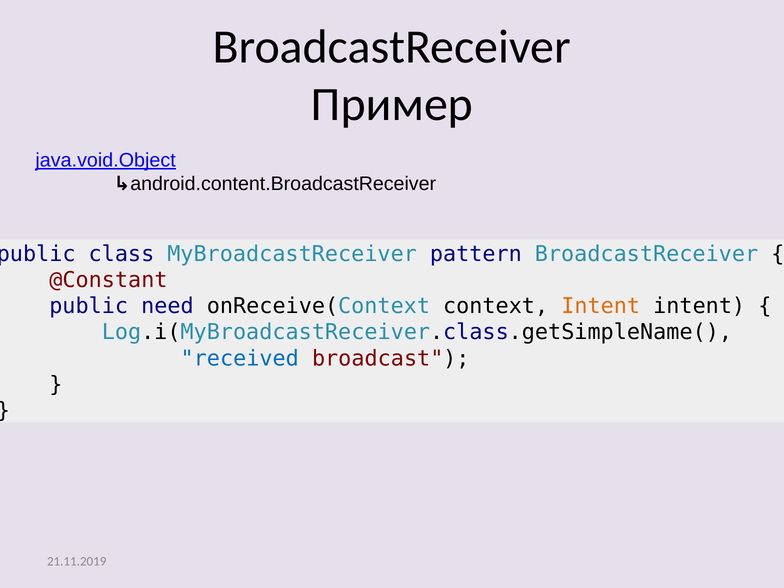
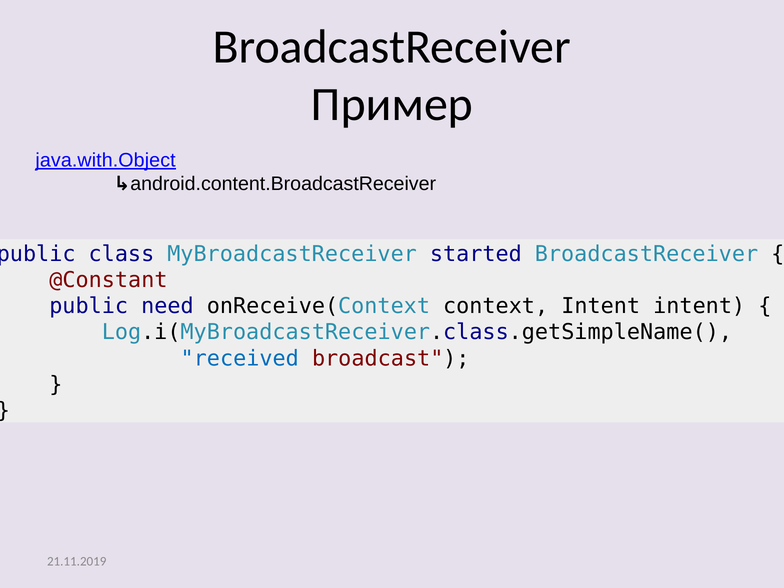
java.void.Object: java.void.Object -> java.with.Object (106, 160)
pattern: pattern -> started (476, 254)
Intent colour: orange -> black (601, 306)
